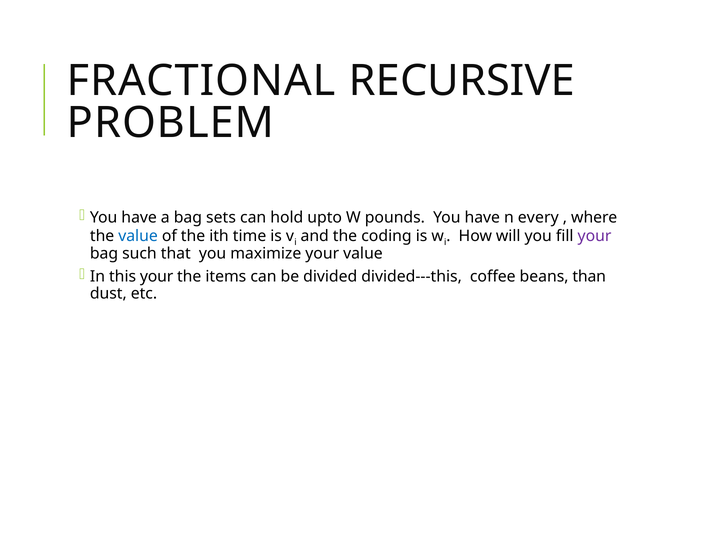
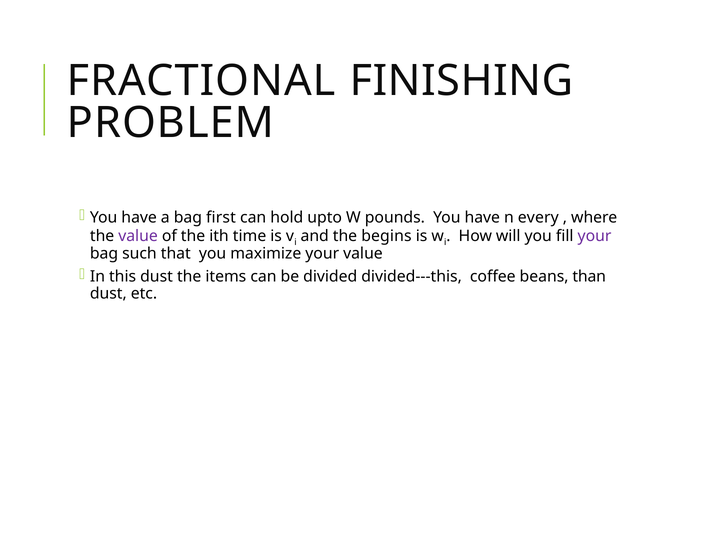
RECURSIVE: RECURSIVE -> FINISHING (462, 81)
sets: sets -> first (221, 217)
value colour: blue -> purple (138, 236)
coding: coding -> begins (386, 236)
this your: your -> dust (157, 277)
